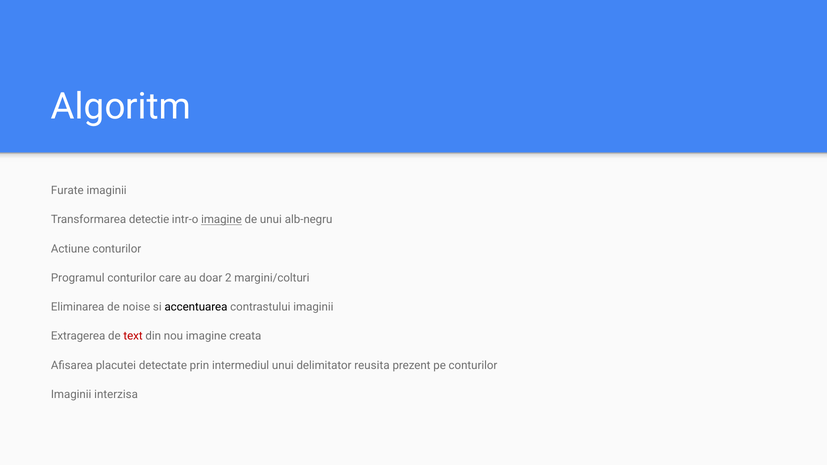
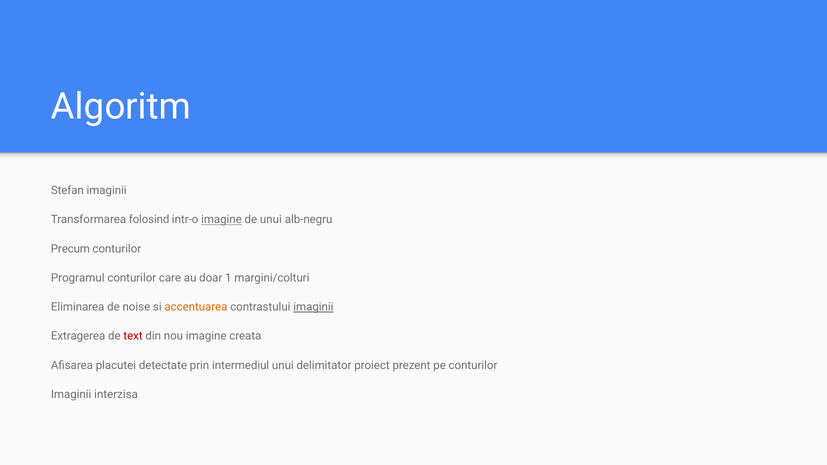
Furate: Furate -> Stefan (67, 191)
detectie: detectie -> folosind (149, 220)
Actiune: Actiune -> Precum (70, 249)
2: 2 -> 1 (228, 278)
accentuarea colour: black -> orange (196, 307)
imaginii underline: none -> present (313, 307)
reusita: reusita -> proiect (372, 365)
